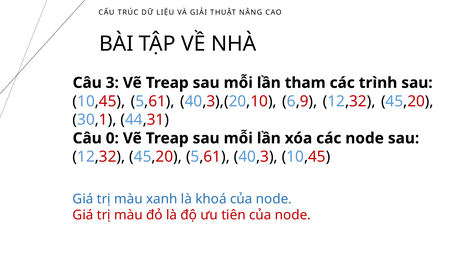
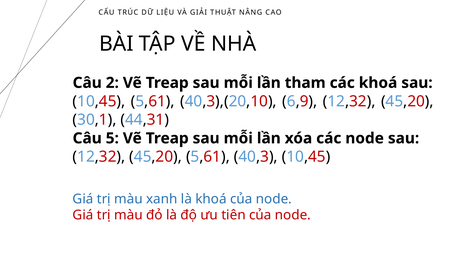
3: 3 -> 2 (112, 83)
các trình: trình -> khoá (378, 83)
0: 0 -> 5 (112, 138)
